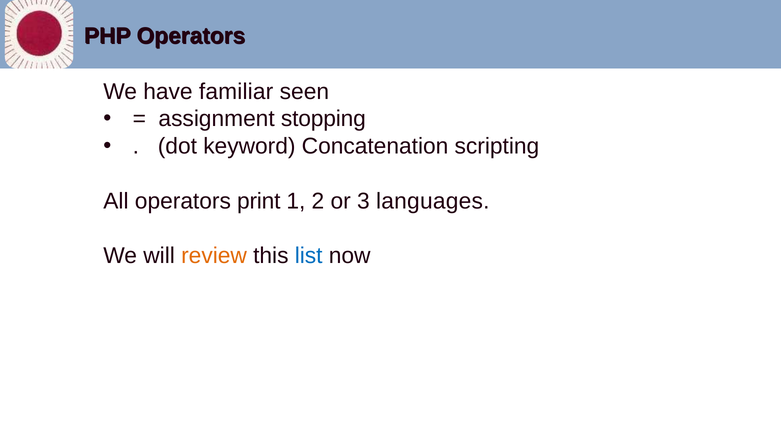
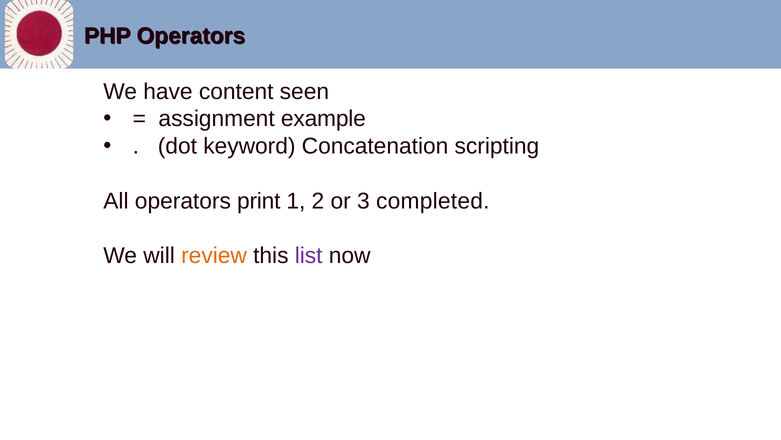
familiar: familiar -> content (236, 91)
stopping: stopping -> example (323, 119)
languages: languages -> completed (433, 201)
list colour: blue -> purple (309, 255)
